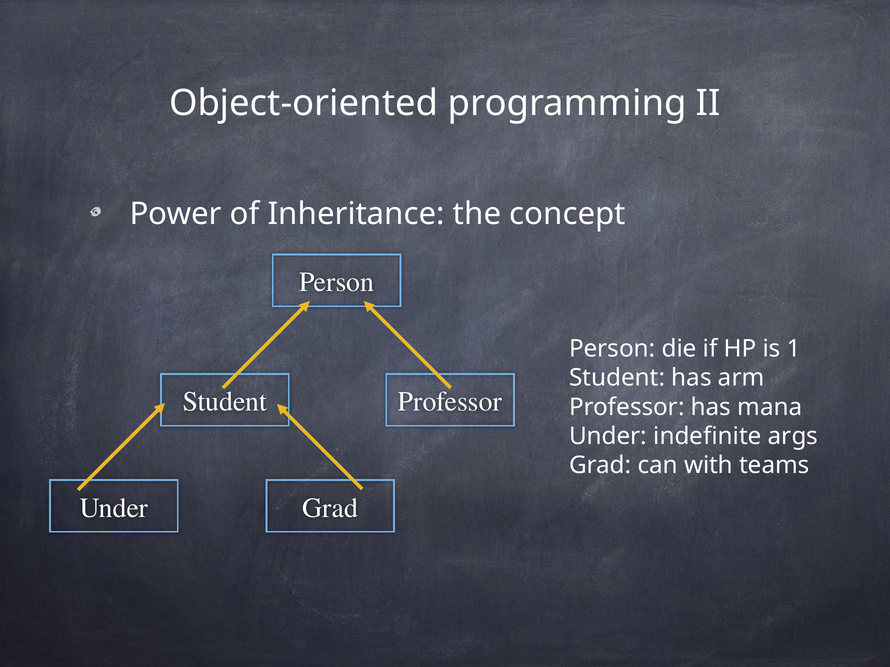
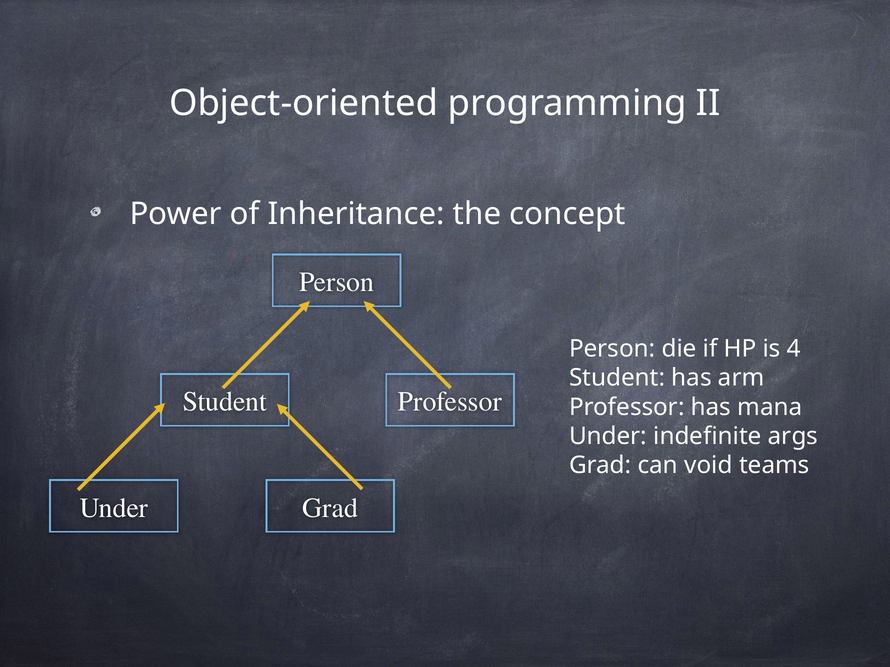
1: 1 -> 4 (794, 349)
with: with -> void (709, 466)
